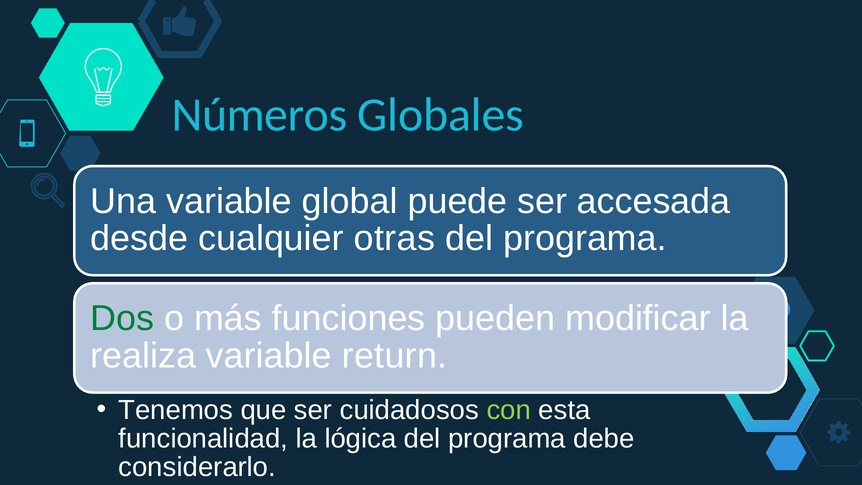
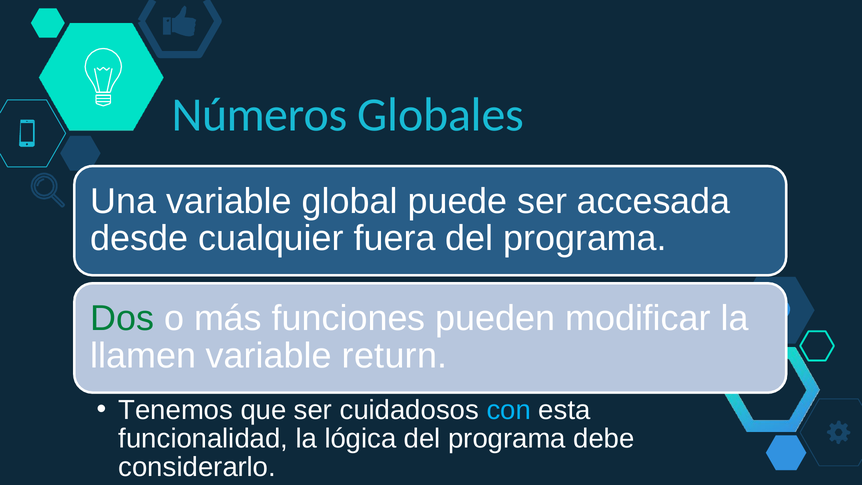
otras: otras -> fuera (395, 238)
realiza: realiza -> llamen (143, 356)
con colour: light green -> light blue (509, 410)
